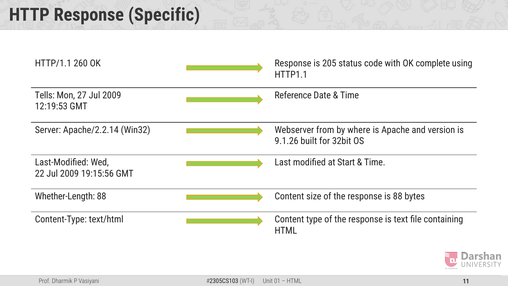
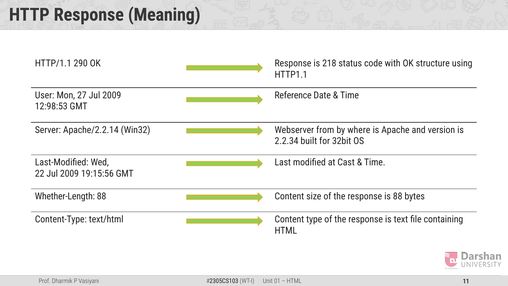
Specific: Specific -> Meaning (164, 15)
260: 260 -> 290 (81, 63)
205: 205 -> 218 (329, 63)
complete: complete -> structure (433, 63)
Tells: Tells -> User (45, 95)
12:19:53: 12:19:53 -> 12:98:53 (51, 106)
9.1.26: 9.1.26 -> 2.2.34 (287, 141)
Start: Start -> Cast (346, 162)
